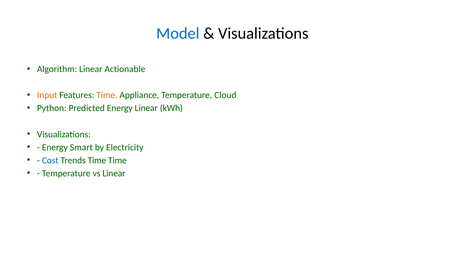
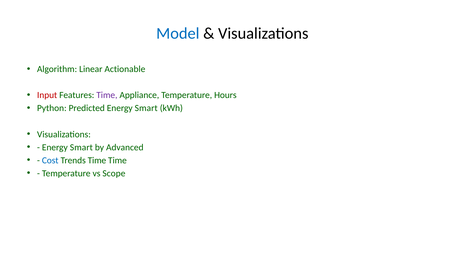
Input colour: orange -> red (47, 95)
Time colour: orange -> purple (107, 95)
Cloud: Cloud -> Hours (225, 95)
Predicted Energy Linear: Linear -> Smart (146, 108)
Electricity: Electricity -> Advanced (125, 148)
vs Linear: Linear -> Scope (114, 174)
